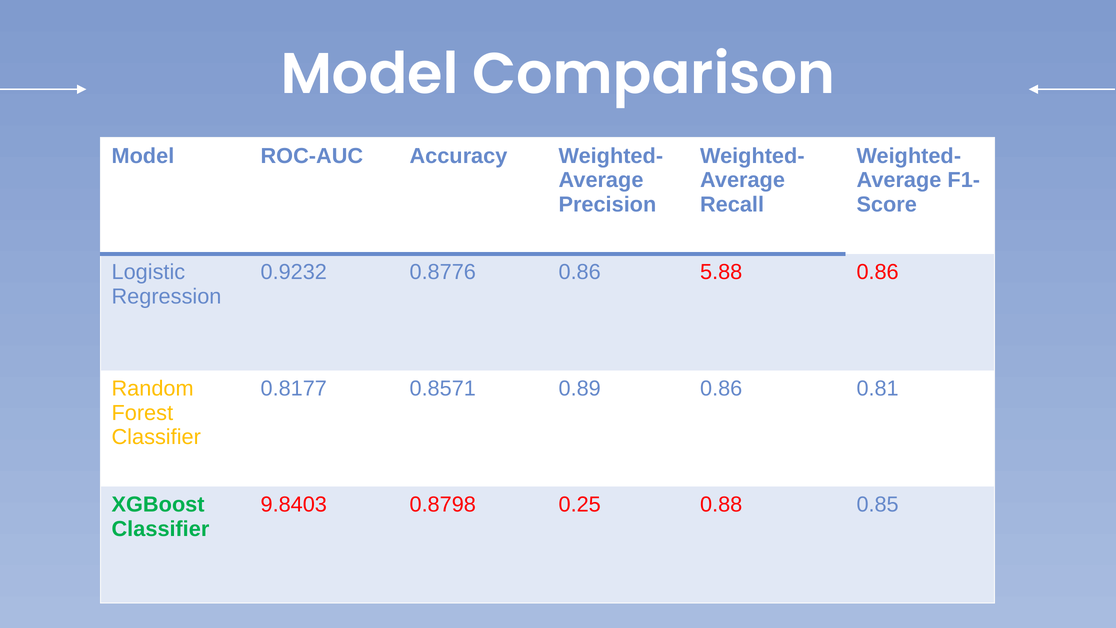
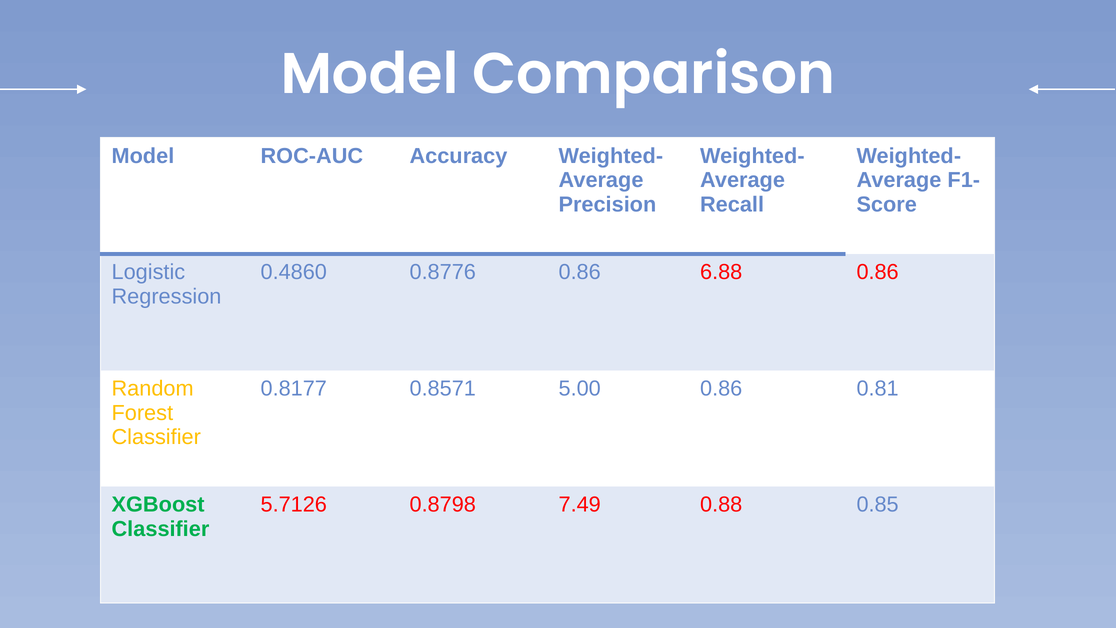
0.9232: 0.9232 -> 0.4860 (294, 272)
5.88: 5.88 -> 6.88 (721, 272)
0.89: 0.89 -> 5.00 (580, 388)
9.8403: 9.8403 -> 5.7126 (294, 505)
0.25: 0.25 -> 7.49 (580, 505)
